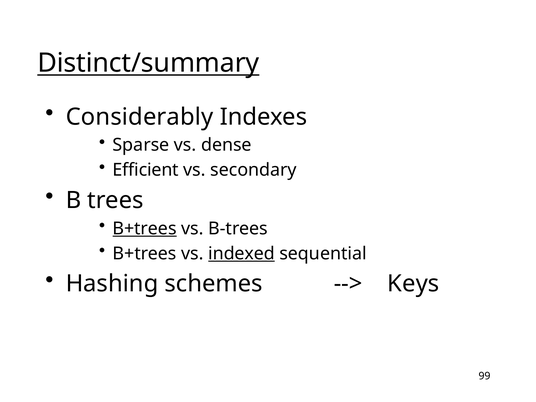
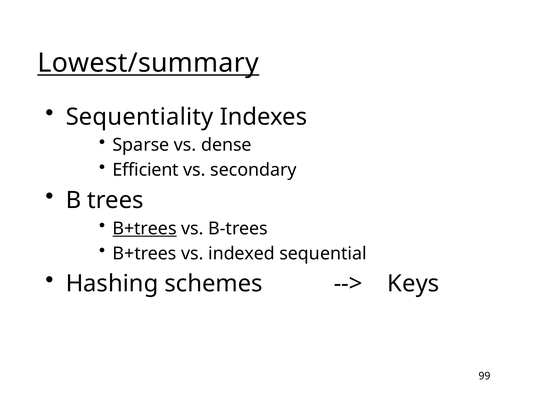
Distinct/summary: Distinct/summary -> Lowest/summary (148, 63)
Considerably: Considerably -> Sequentiality (140, 117)
indexed underline: present -> none (242, 253)
